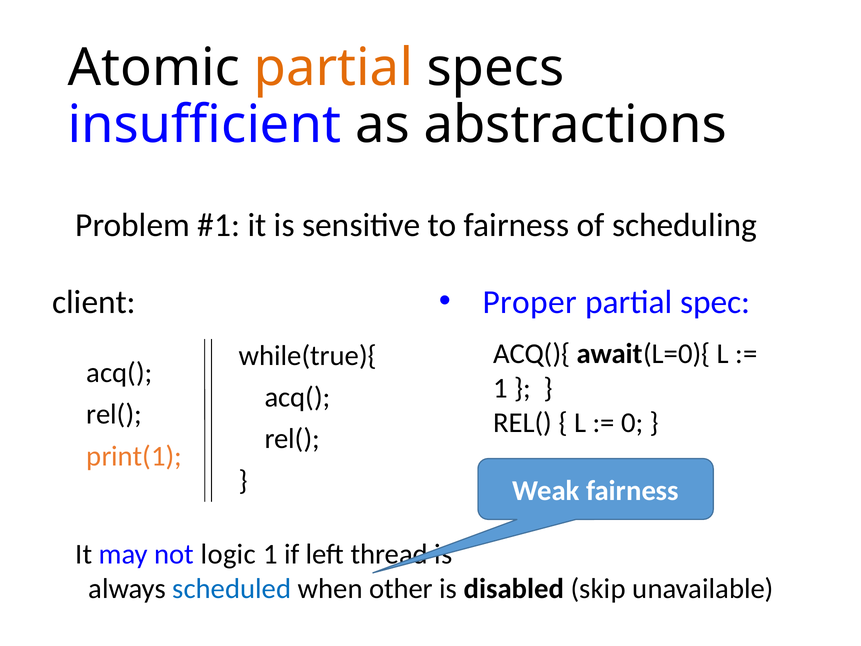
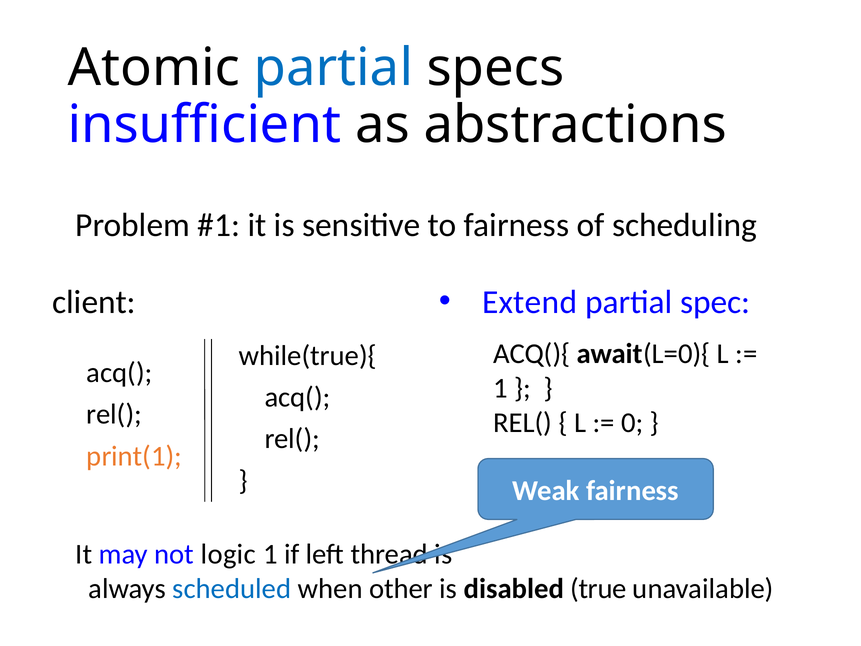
partial colour: orange -> blue (333, 68)
Proper: Proper -> Extend (530, 302)
skip: skip -> true (598, 589)
